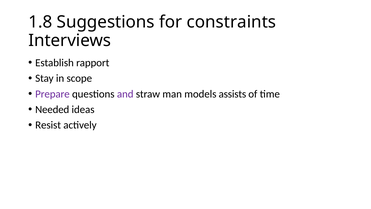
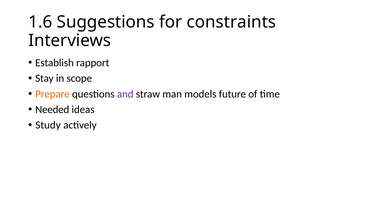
1.8: 1.8 -> 1.6 (40, 22)
Prepare colour: purple -> orange (52, 94)
assists: assists -> future (232, 94)
Resist: Resist -> Study (48, 125)
